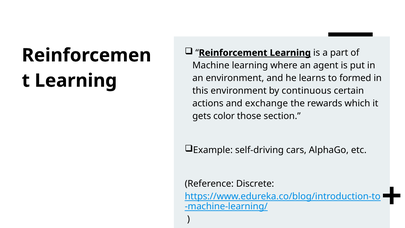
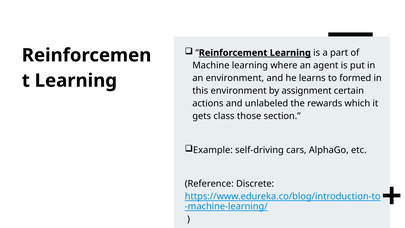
continuous: continuous -> assignment (307, 91)
exchange: exchange -> unlabeled (267, 103)
color: color -> class (224, 116)
